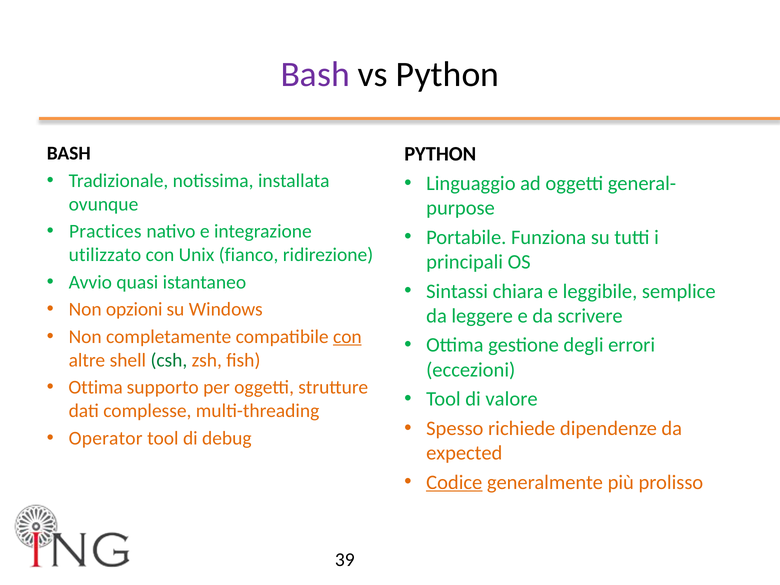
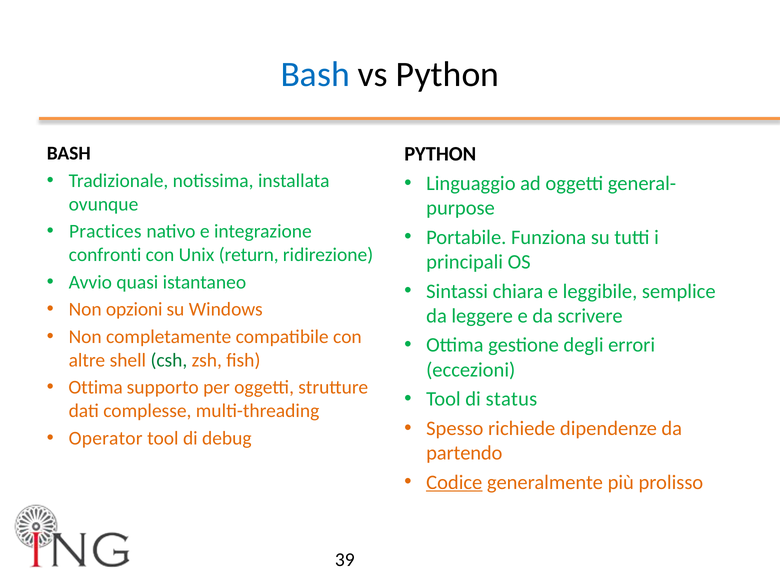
Bash colour: purple -> blue (315, 75)
utilizzato: utilizzato -> confronti (105, 255)
fianco: fianco -> return (249, 255)
con underline: present -> none (347, 337)
valore: valore -> status (511, 399)
expected: expected -> partendo (464, 453)
